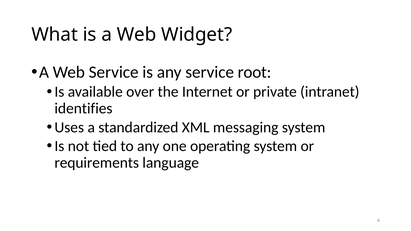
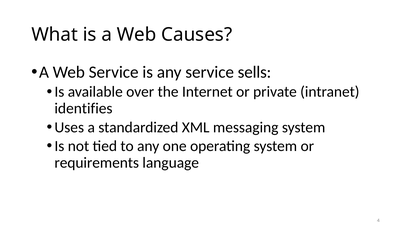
Widget: Widget -> Causes (197, 35)
root: root -> sells (254, 72)
